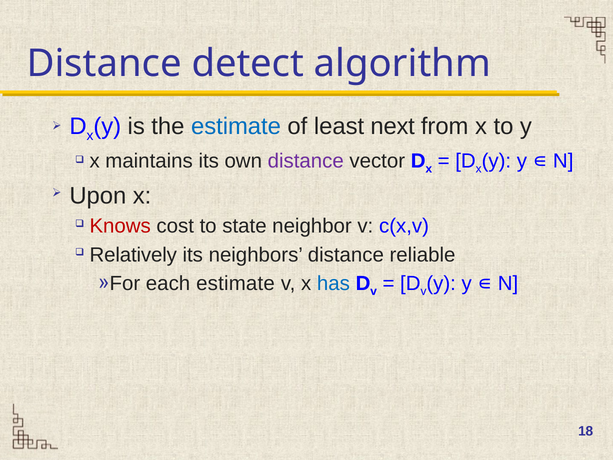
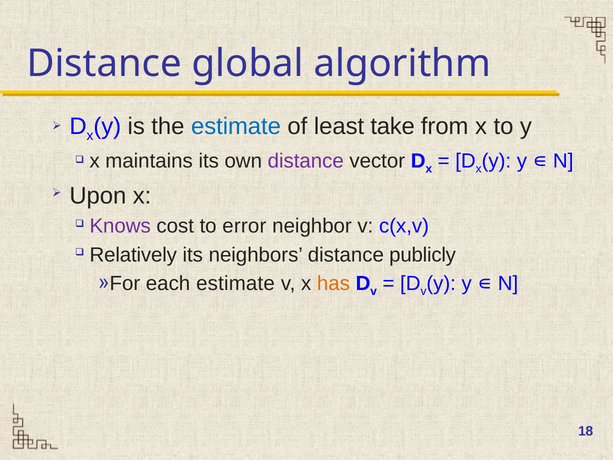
detect: detect -> global (248, 63)
next: next -> take (393, 126)
Knows colour: red -> purple (120, 226)
state: state -> error (244, 226)
reliable: reliable -> publicly (423, 255)
has colour: blue -> orange (333, 283)
